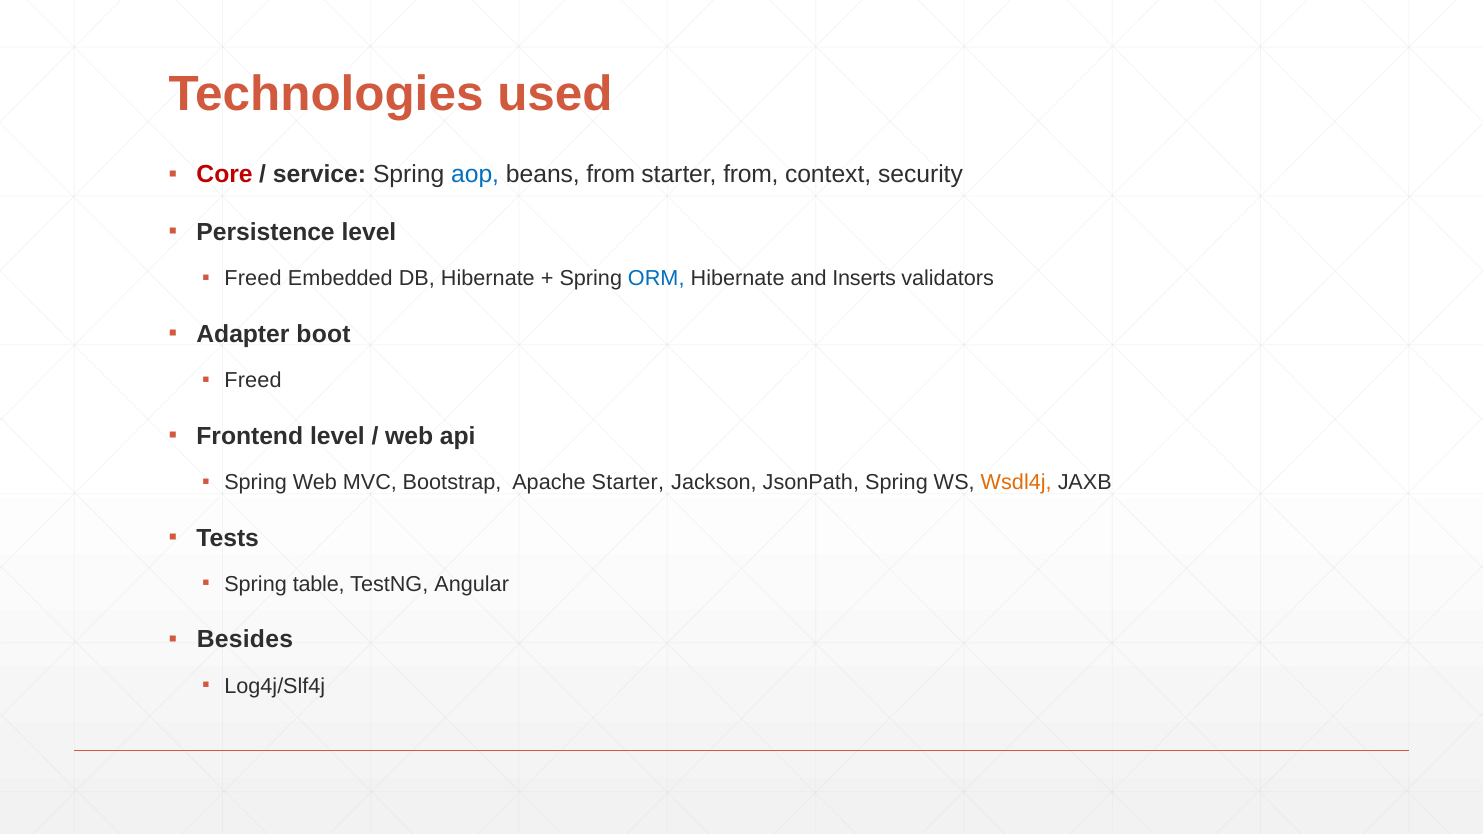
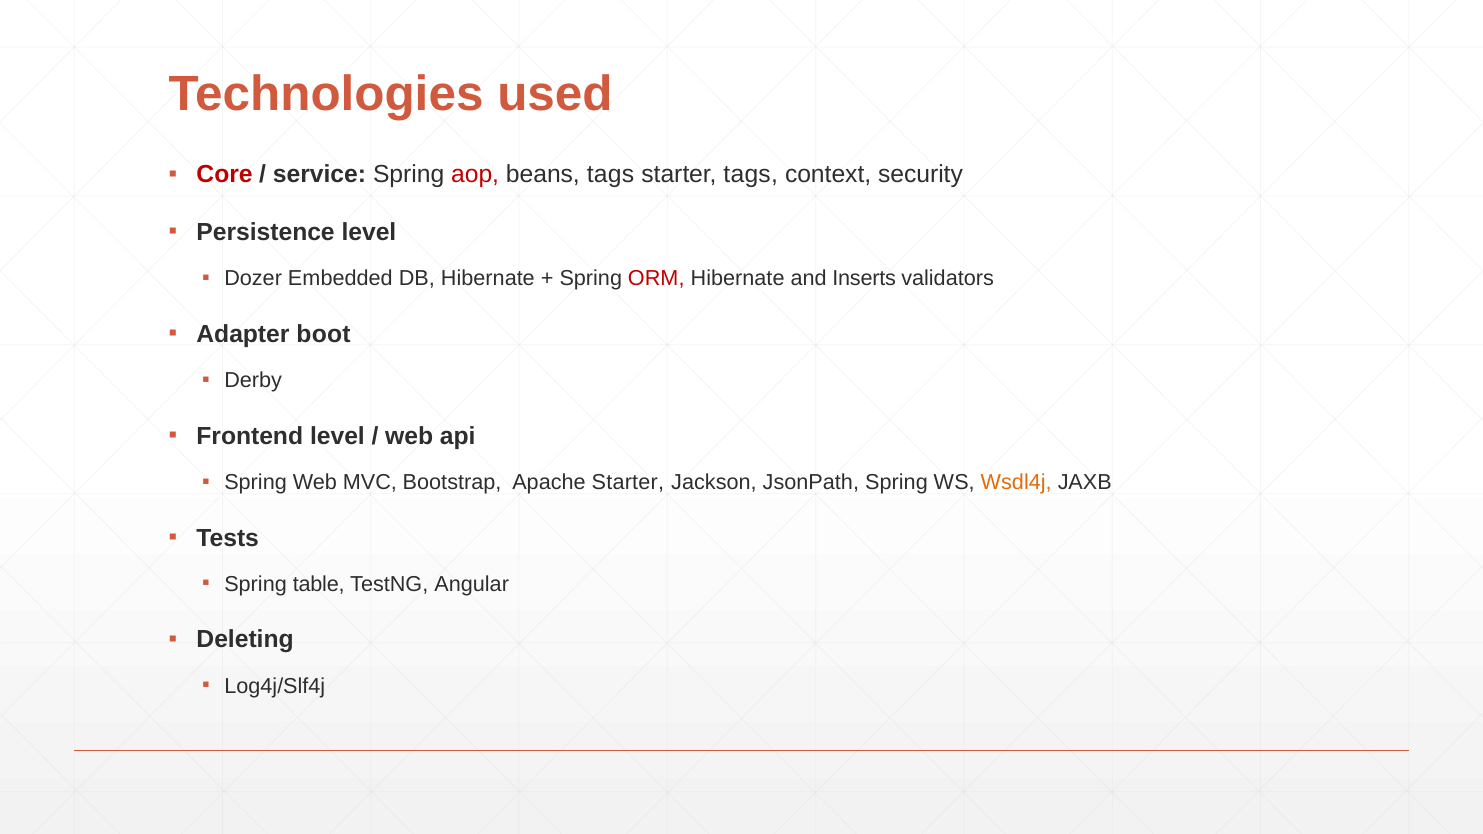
aop colour: blue -> red (475, 175)
beans from: from -> tags (611, 175)
starter from: from -> tags (751, 175)
Freed: Freed -> Dozer (253, 278)
ORM colour: blue -> red (656, 278)
Freed: Freed -> Derby (253, 380)
Besides: Besides -> Deleting (245, 640)
